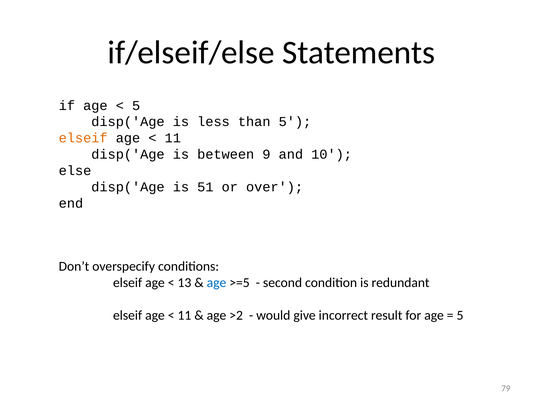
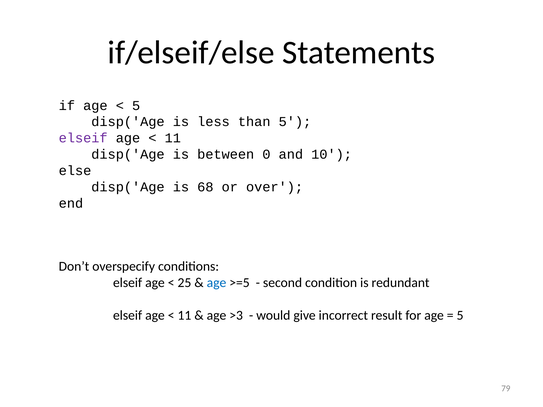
elseif colour: orange -> purple (83, 138)
9: 9 -> 0 (266, 155)
51: 51 -> 68 (205, 187)
13: 13 -> 25 (184, 283)
>2: >2 -> >3 (236, 316)
